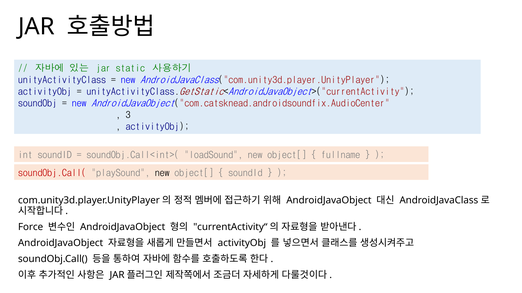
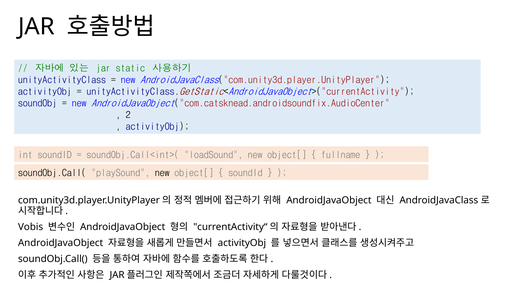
3: 3 -> 2 (128, 115)
soundObj.Call( colour: red -> black (52, 173)
Force: Force -> Vobis (31, 227)
